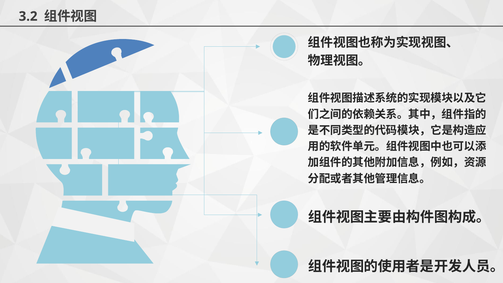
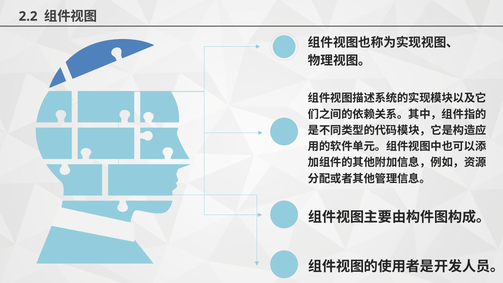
3.2: 3.2 -> 2.2 (28, 16)
